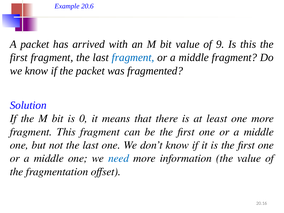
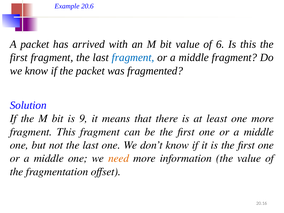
9: 9 -> 6 (220, 44)
0: 0 -> 9 (83, 119)
need colour: blue -> orange (119, 158)
